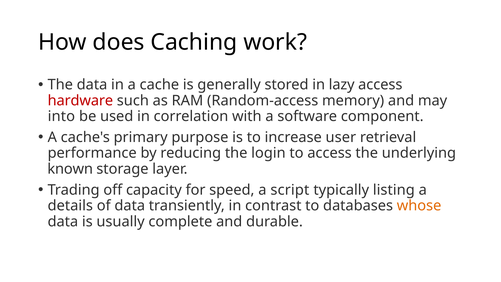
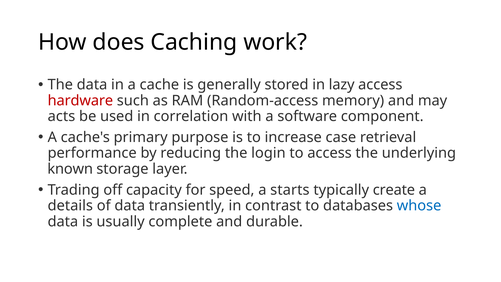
into: into -> acts (61, 116)
user: user -> case (341, 137)
script: script -> starts (290, 190)
listing: listing -> create (394, 190)
whose colour: orange -> blue (419, 206)
